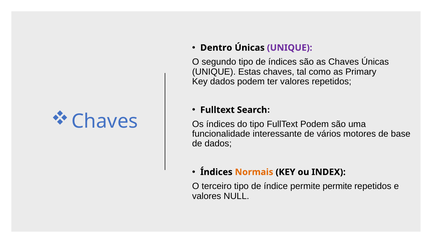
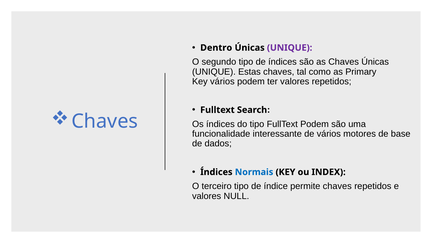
Key dados: dados -> vários (222, 81)
Normais colour: orange -> blue (254, 172)
permite permite: permite -> chaves (337, 186)
